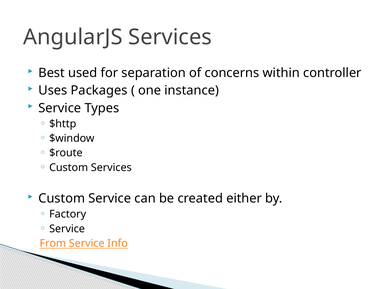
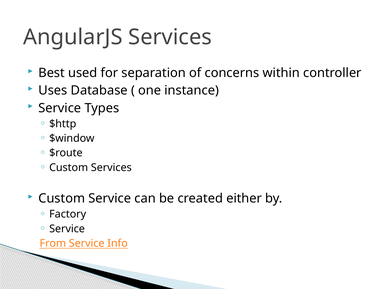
Packages: Packages -> Database (99, 90)
